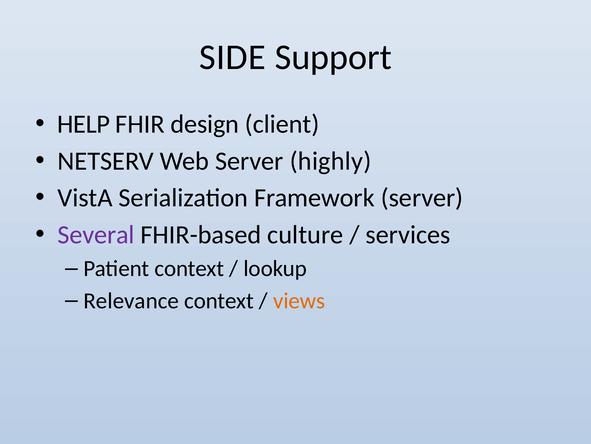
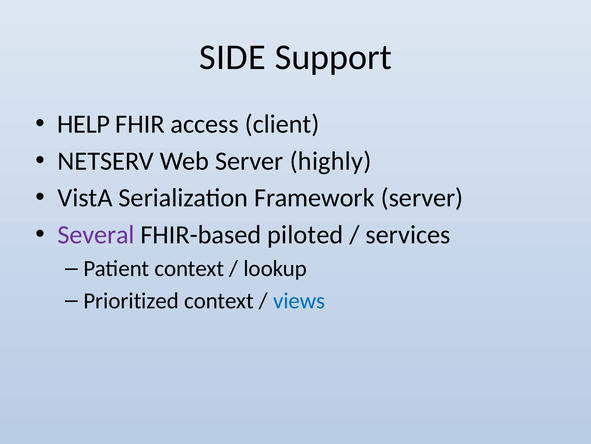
design: design -> access (205, 124)
culture: culture -> piloted (305, 234)
Relevance: Relevance -> Prioritized (131, 300)
views colour: orange -> blue (299, 300)
